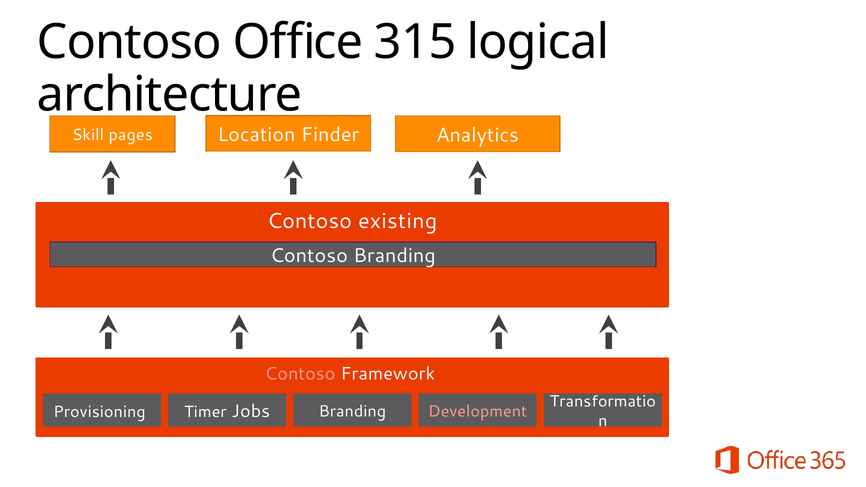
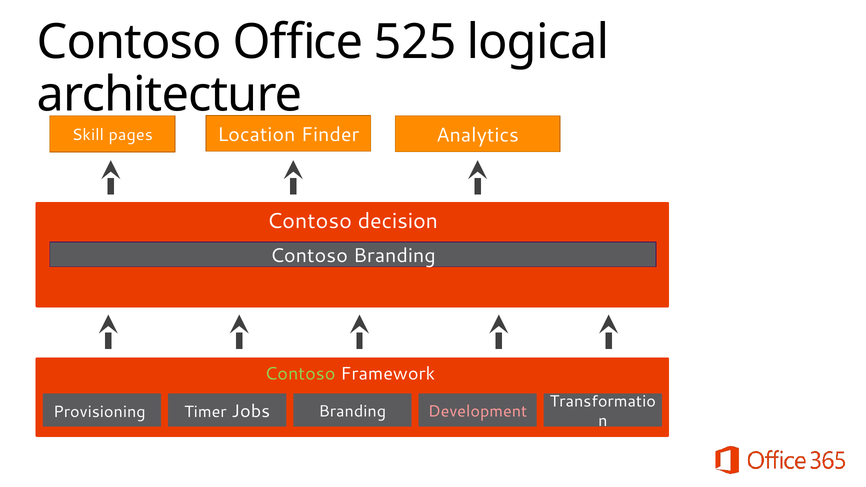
315: 315 -> 525 (415, 42)
existing: existing -> decision (398, 221)
Contoso colour: pink -> light green (300, 374)
